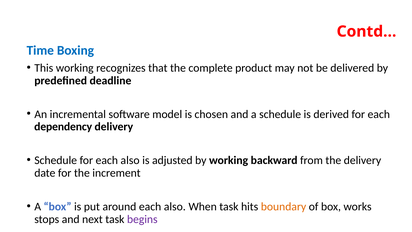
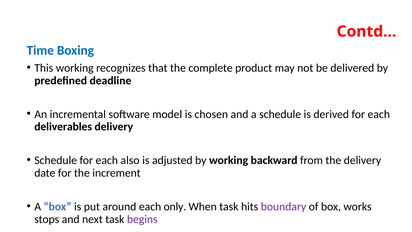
dependency: dependency -> deliverables (63, 127)
around each also: also -> only (175, 206)
boundary colour: orange -> purple (284, 206)
